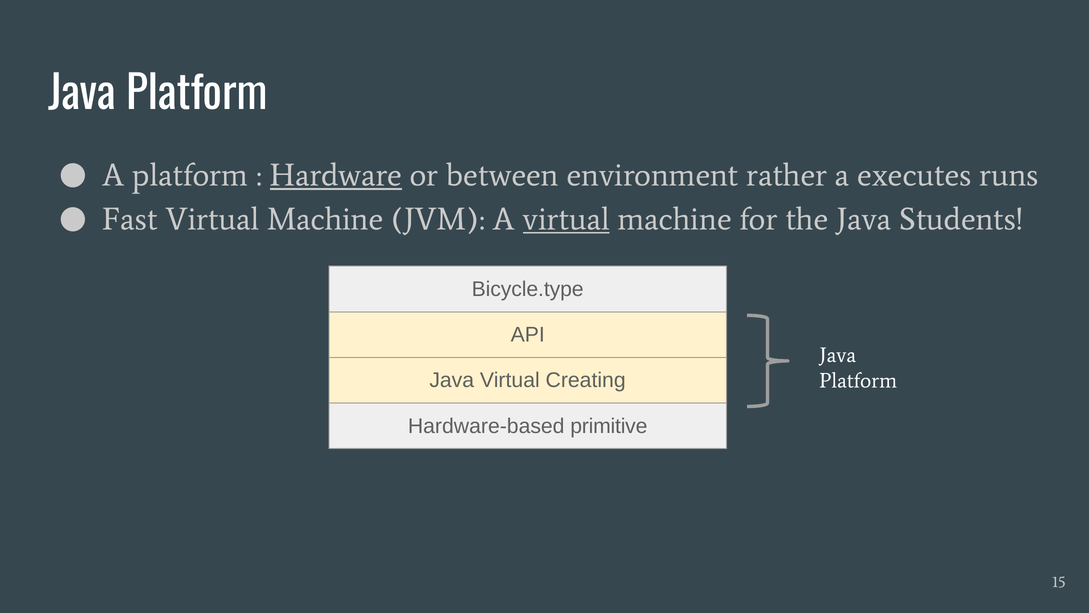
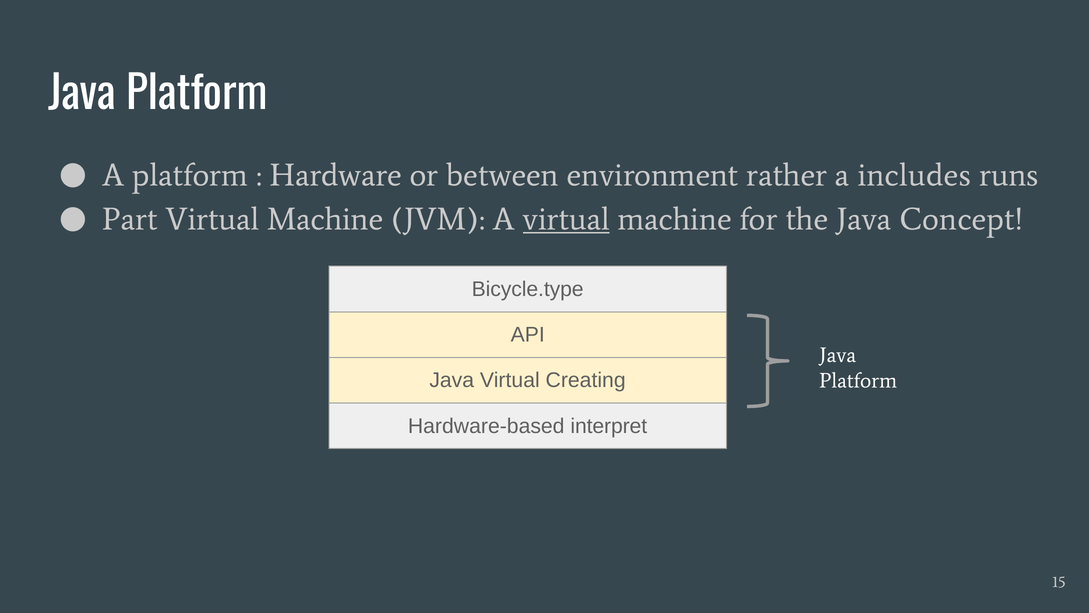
Hardware underline: present -> none (336, 175)
executes: executes -> includes (914, 175)
Fast: Fast -> Part (130, 219)
Students: Students -> Concept (961, 219)
primitive: primitive -> interpret (609, 426)
